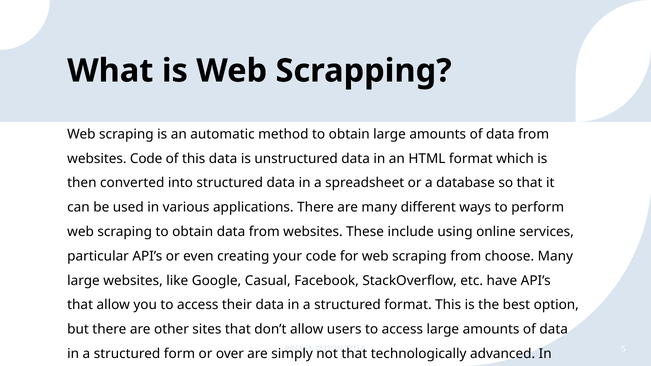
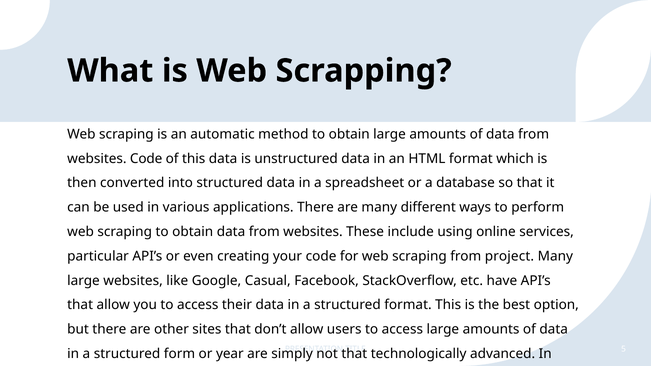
choose: choose -> project (509, 256)
over: over -> year (230, 354)
